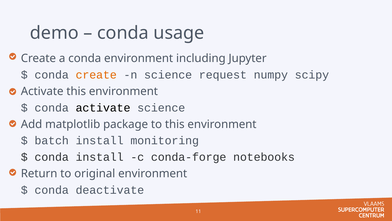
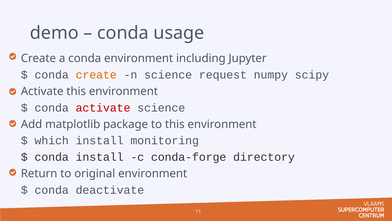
activate colour: black -> red (103, 108)
batch: batch -> which (52, 140)
notebooks: notebooks -> directory (264, 157)
